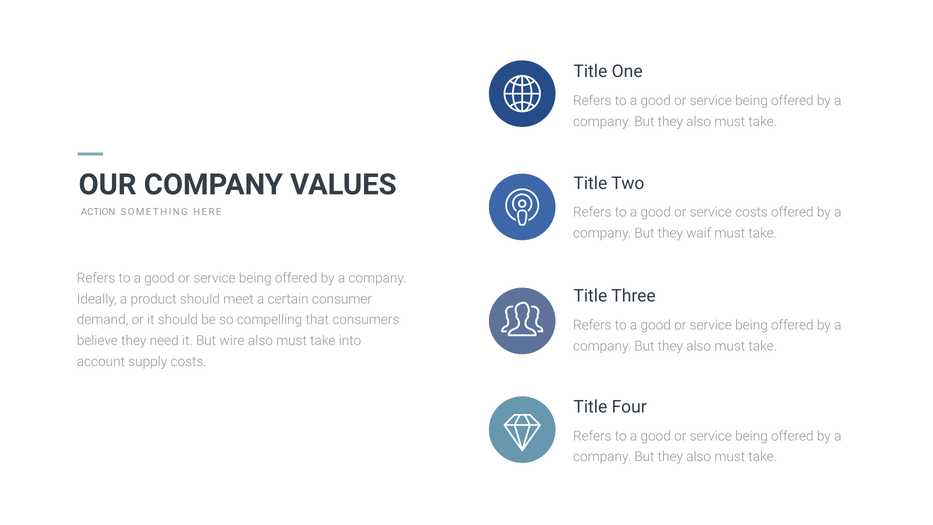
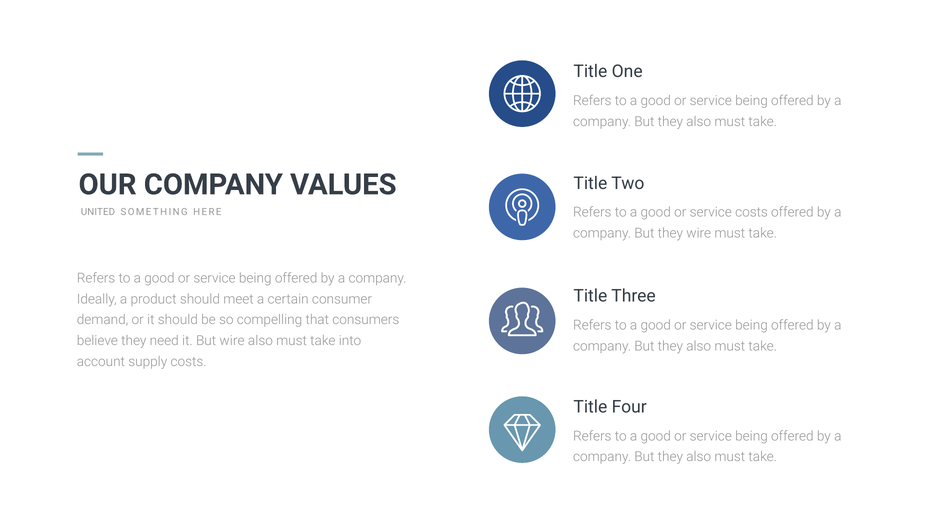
ACTION: ACTION -> UNITED (98, 212)
they waif: waif -> wire (699, 233)
